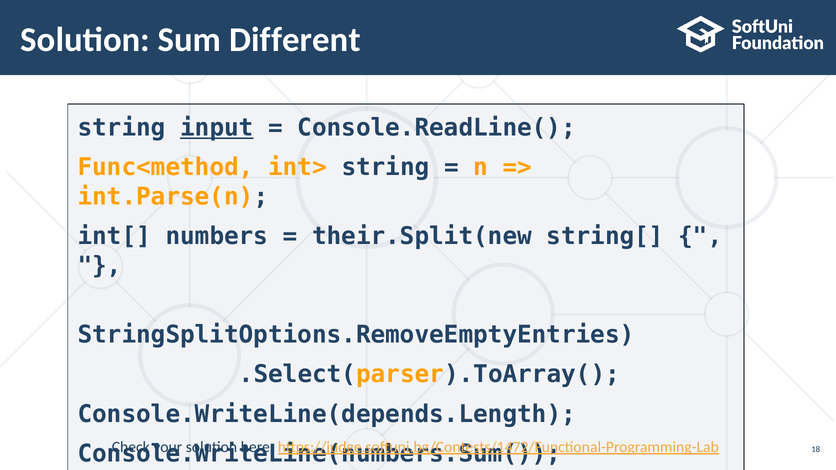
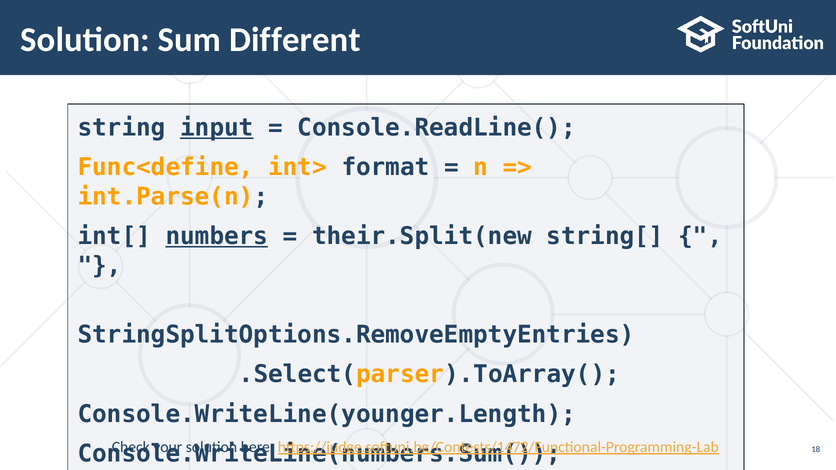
Func<method: Func<method -> Func<define (166, 168)
int> string: string -> format (385, 168)
numbers underline: none -> present (217, 237)
Console.WriteLine(depends.Length: Console.WriteLine(depends.Length -> Console.WriteLine(younger.Length (327, 414)
